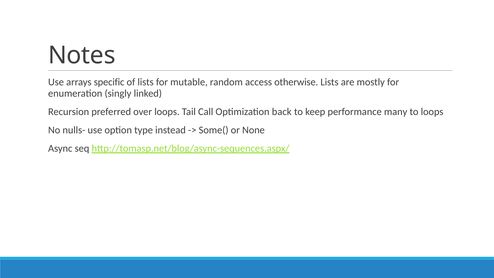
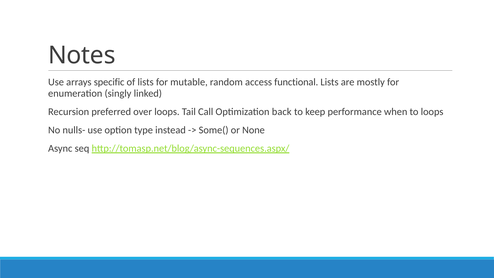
otherwise: otherwise -> functional (296, 82)
many: many -> when (396, 112)
